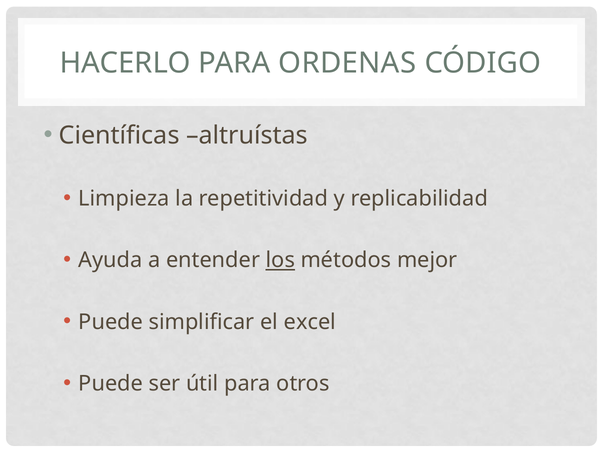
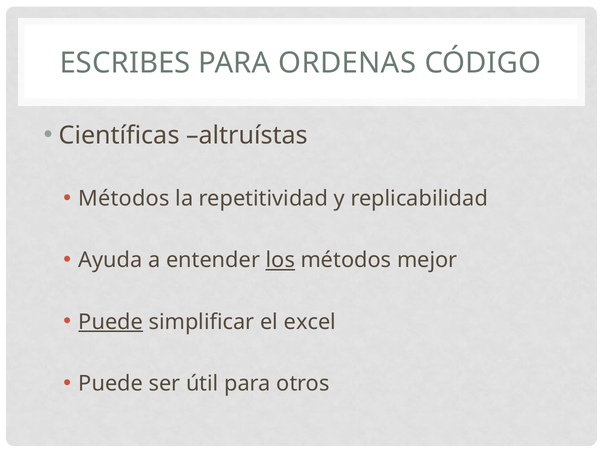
HACERLO: HACERLO -> ESCRIBES (125, 63)
Limpieza: Limpieza -> Métodos (124, 199)
Puede underline: none -> present (111, 322)
